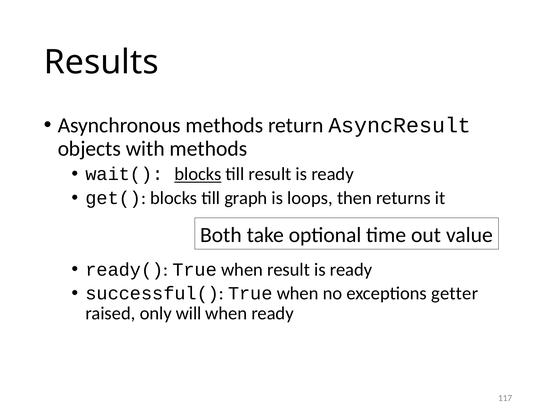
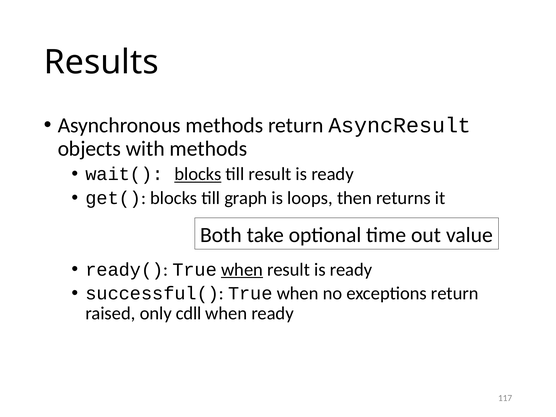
when underline: none -> present (242, 270)
exceptions getter: getter -> return (455, 293)
will: will -> cdll (189, 313)
